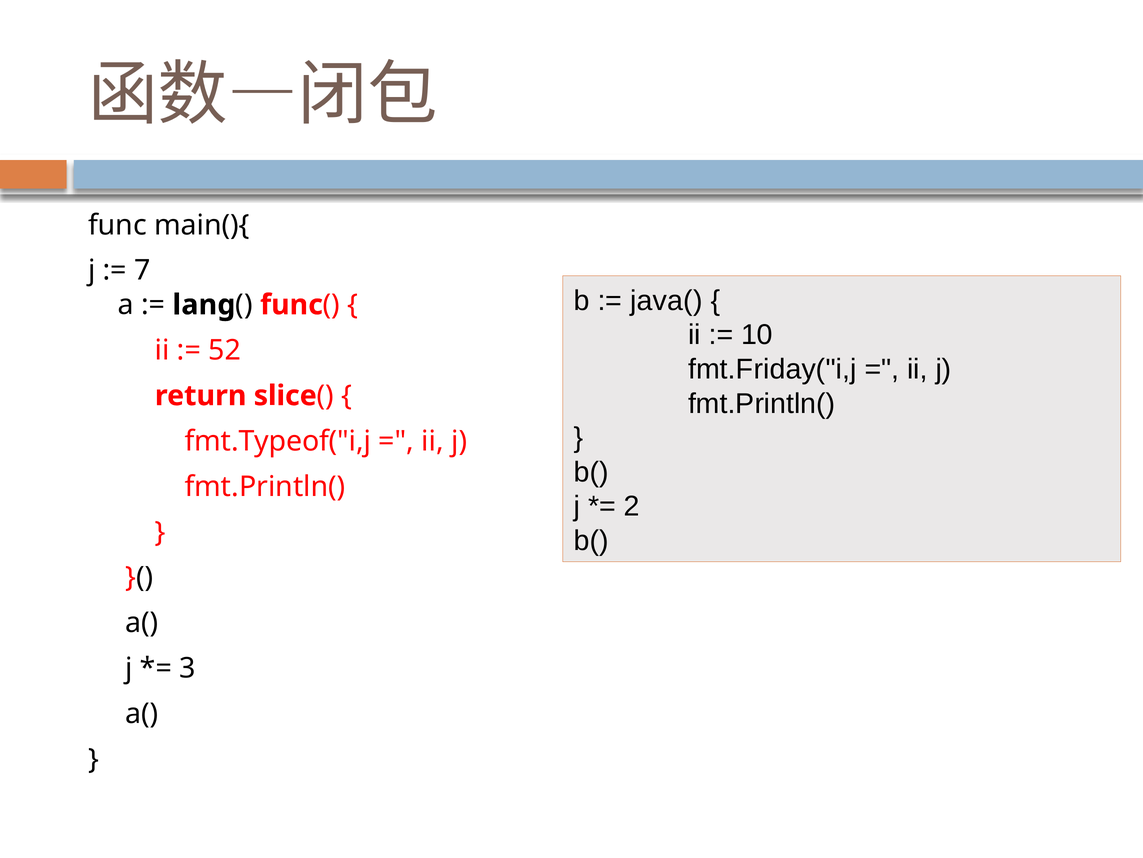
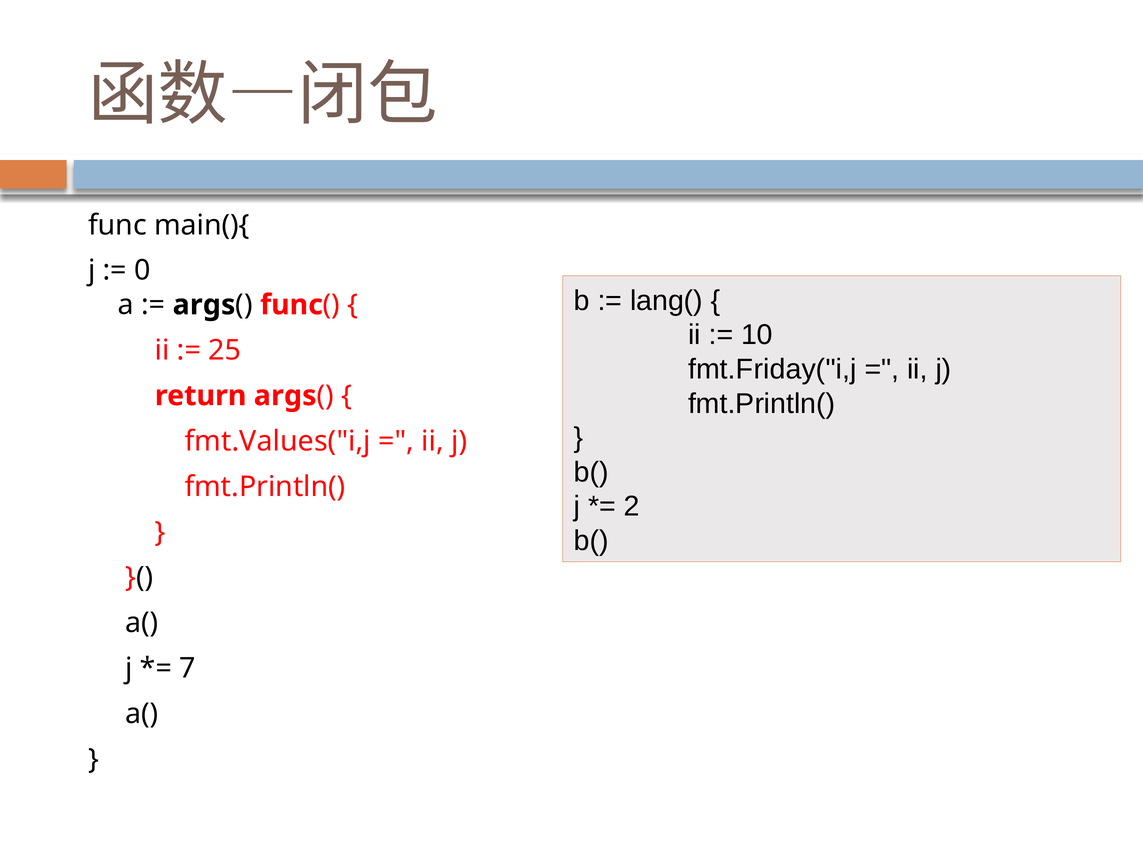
7: 7 -> 0 (142, 270)
java(: java( -> lang( (667, 300)
lang: lang -> args (204, 305)
52: 52 -> 25 (225, 350)
return slice: slice -> args (285, 395)
fmt.Typeof("i,j: fmt.Typeof("i,j -> fmt.Values("i,j (278, 441)
3: 3 -> 7 (188, 668)
